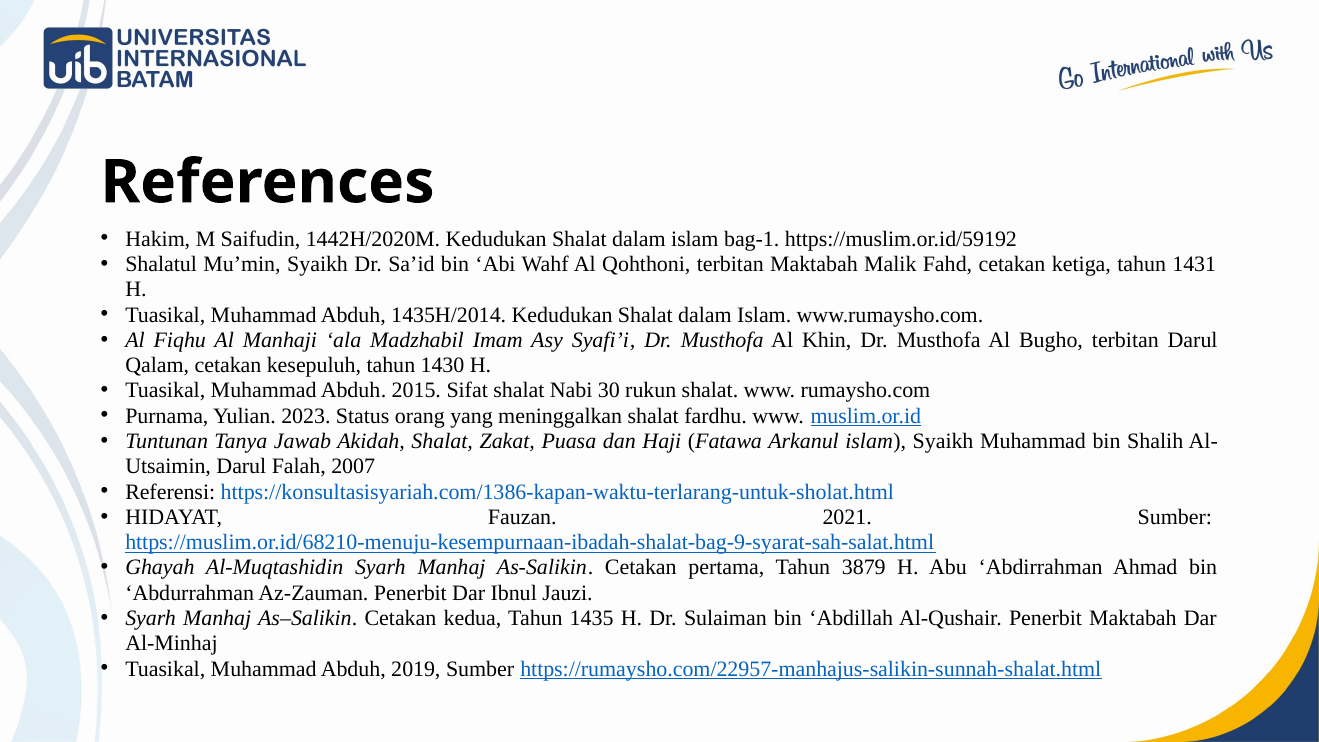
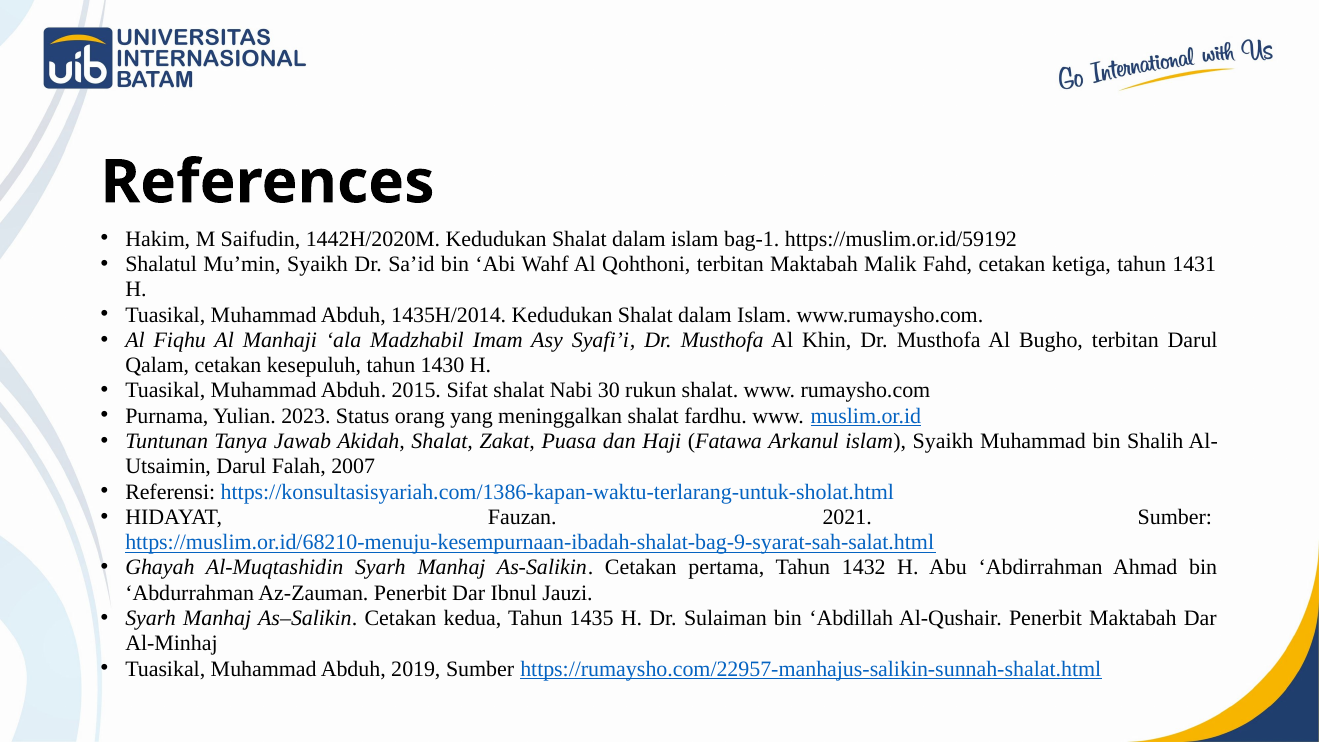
3879: 3879 -> 1432 (864, 568)
